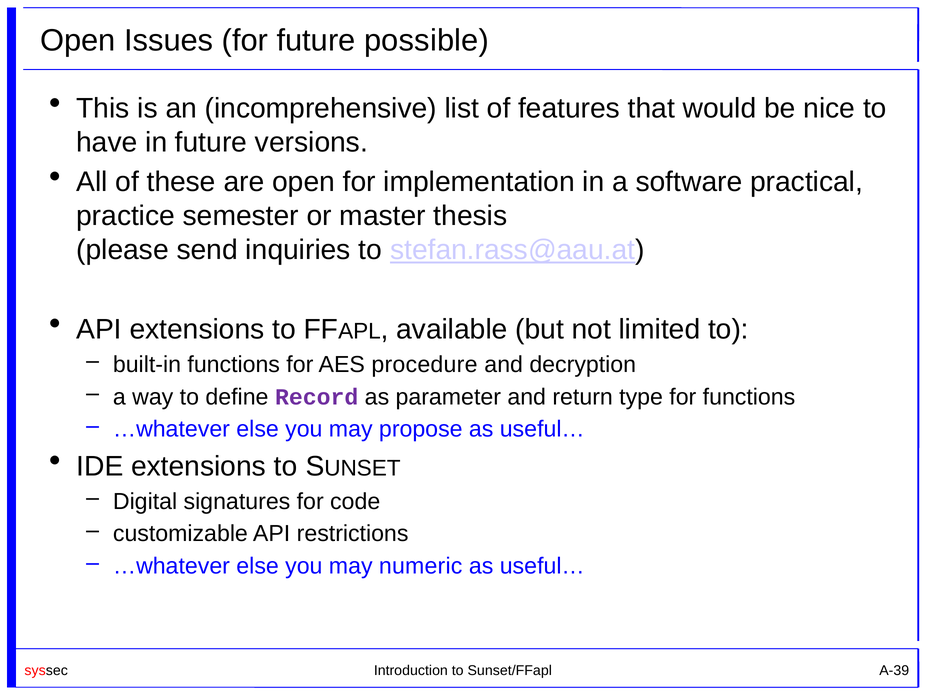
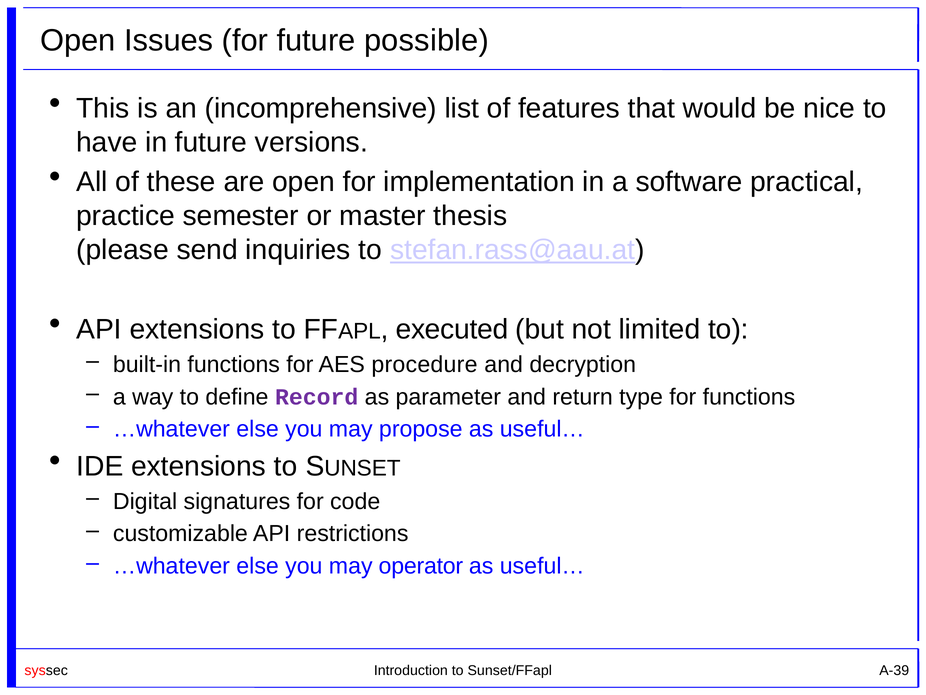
available: available -> executed (452, 329)
numeric: numeric -> operator (421, 566)
